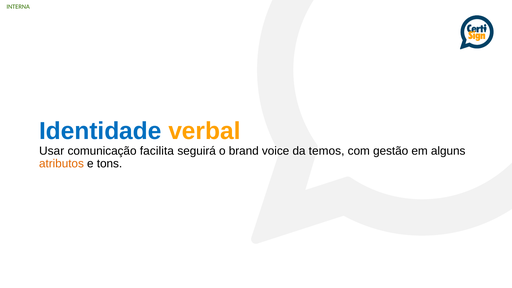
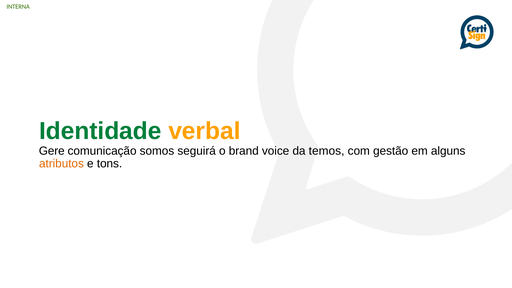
Identidade colour: blue -> green (100, 131)
Usar: Usar -> Gere (52, 151)
facilita: facilita -> somos (157, 151)
